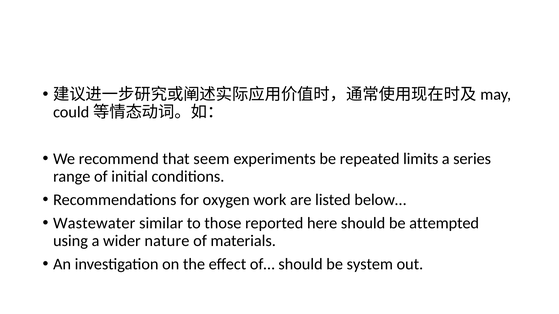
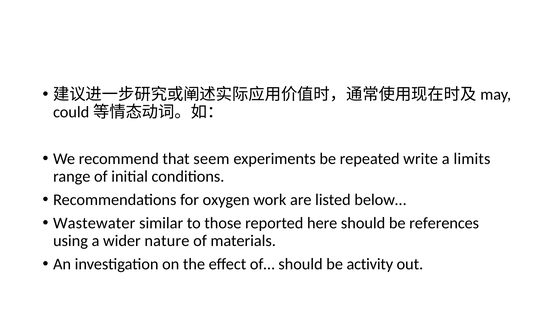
limits: limits -> write (421, 159)
series: series -> limits (472, 159)
attempted: attempted -> references (444, 223)
system: system -> activity (370, 265)
